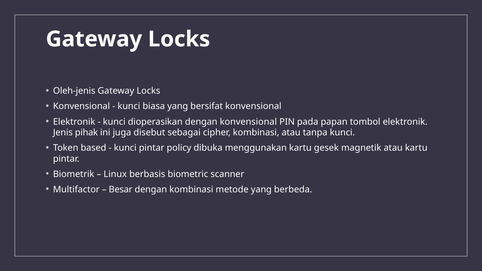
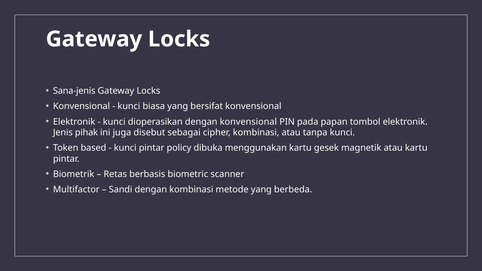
Oleh-jenis: Oleh-jenis -> Sana-jenis (74, 91)
Linux: Linux -> Retas (115, 174)
Besar: Besar -> Sandi (121, 190)
